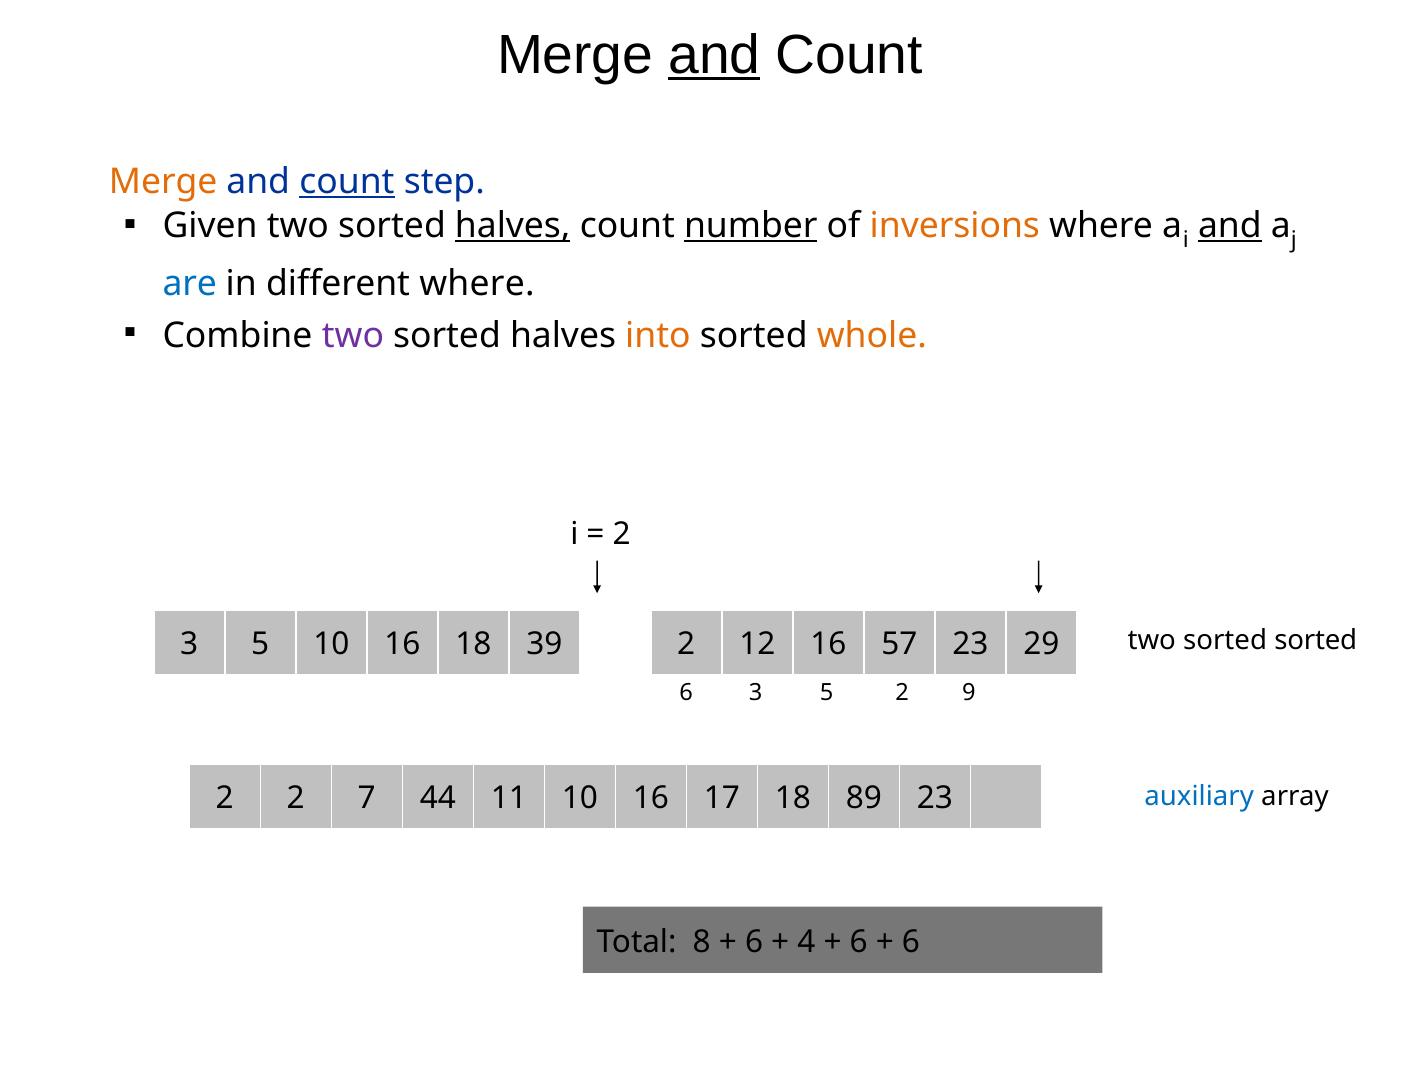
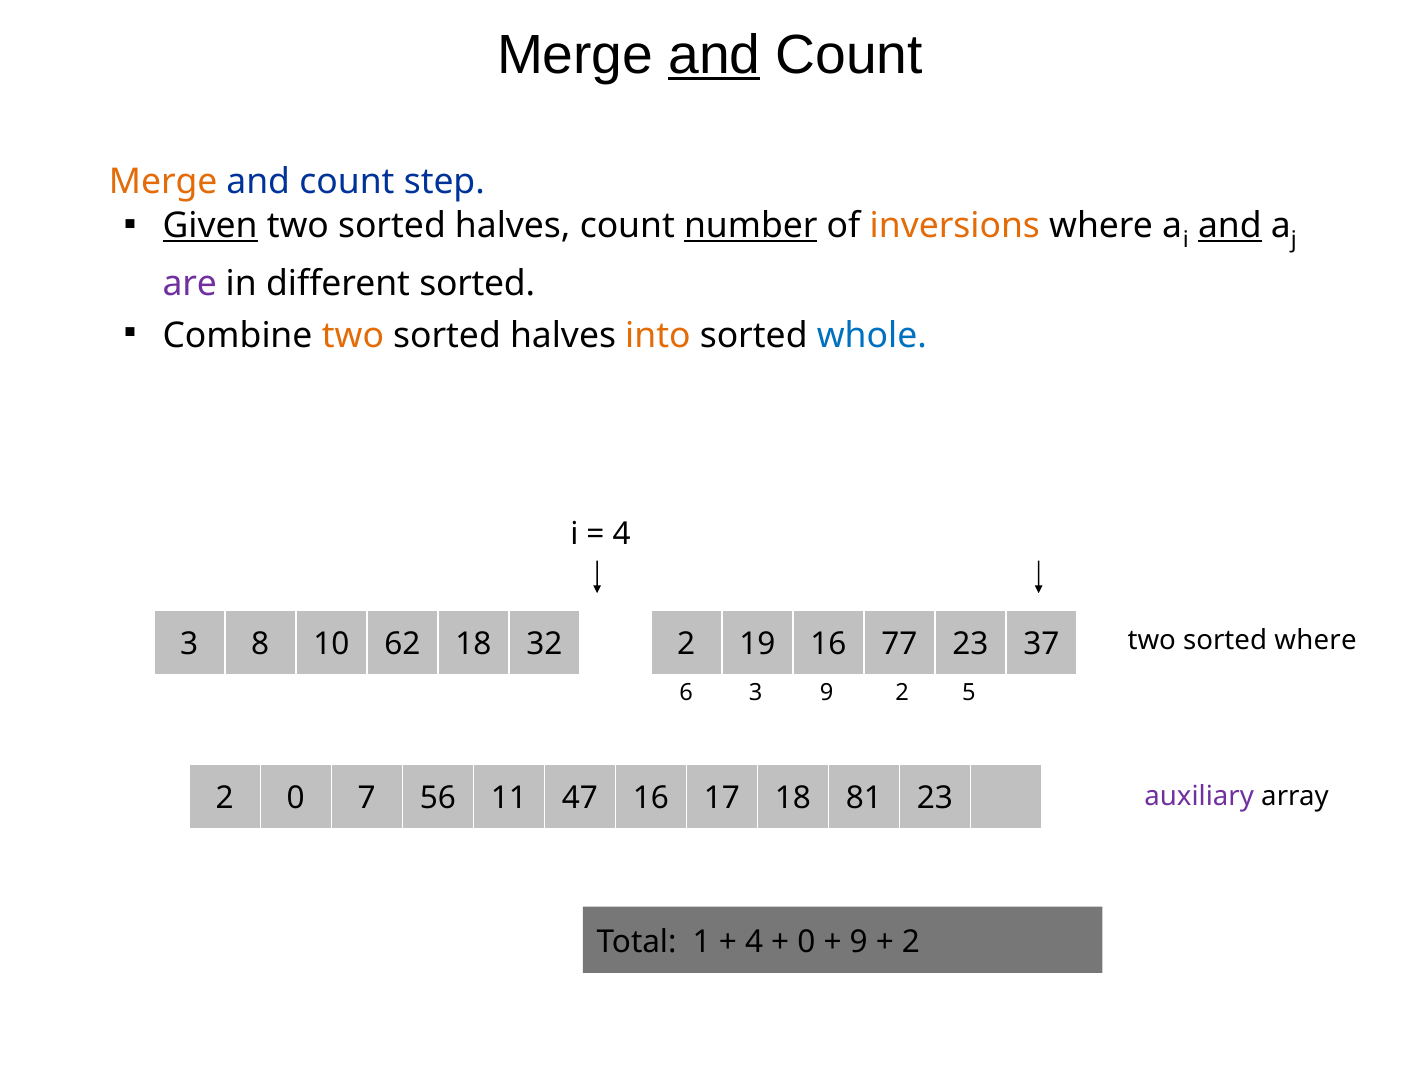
count underline: present -> none (347, 182)
Given underline: none -> present (210, 226)
halves underline: present -> none (513, 226)
are colour: blue -> purple (190, 284)
different where: where -> sorted (477, 284)
two colour: purple -> orange (353, 335)
whole colour: orange -> blue (872, 335)
2: 2 -> 4 (622, 534)
sorted sorted: sorted -> where (1315, 641)
5: 5 -> 8 (260, 645)
10 16: 16 -> 62 (402, 645)
39: 39 -> 32 (544, 645)
12: 12 -> 19 (757, 645)
57: 57 -> 77 (899, 645)
29: 29 -> 37 (1041, 645)
6 3 5: 5 -> 9 (827, 692)
9: 9 -> 5 (969, 693)
2 2: 2 -> 0 (296, 798)
44: 44 -> 56 (438, 798)
11 10: 10 -> 47 (580, 798)
89: 89 -> 81 (864, 798)
auxiliary colour: blue -> purple (1199, 797)
8: 8 -> 1 (702, 942)
6: 6 -> 4 (754, 942)
4: 4 -> 0 (806, 942)
6: 6 -> 9 (859, 942)
6: 6 -> 2 (911, 942)
